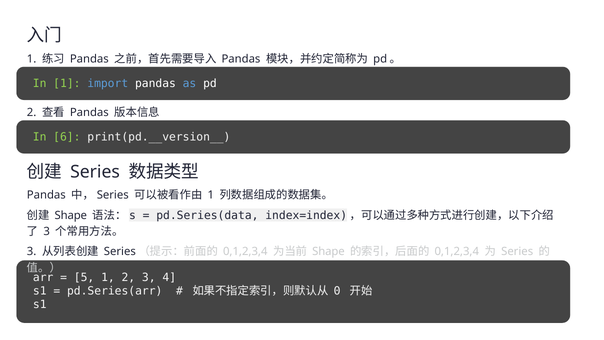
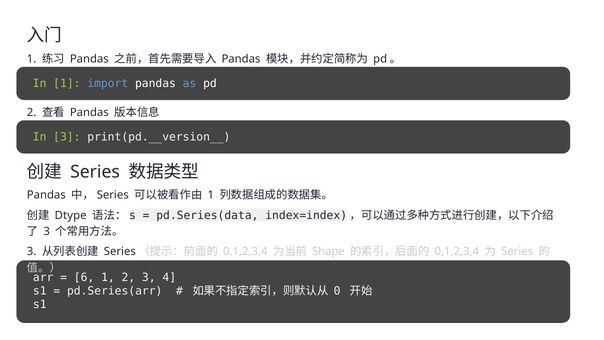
In 6: 6 -> 3 (67, 137)
Shape: Shape -> Dtype (71, 215)
5: 5 -> 6 (84, 277)
